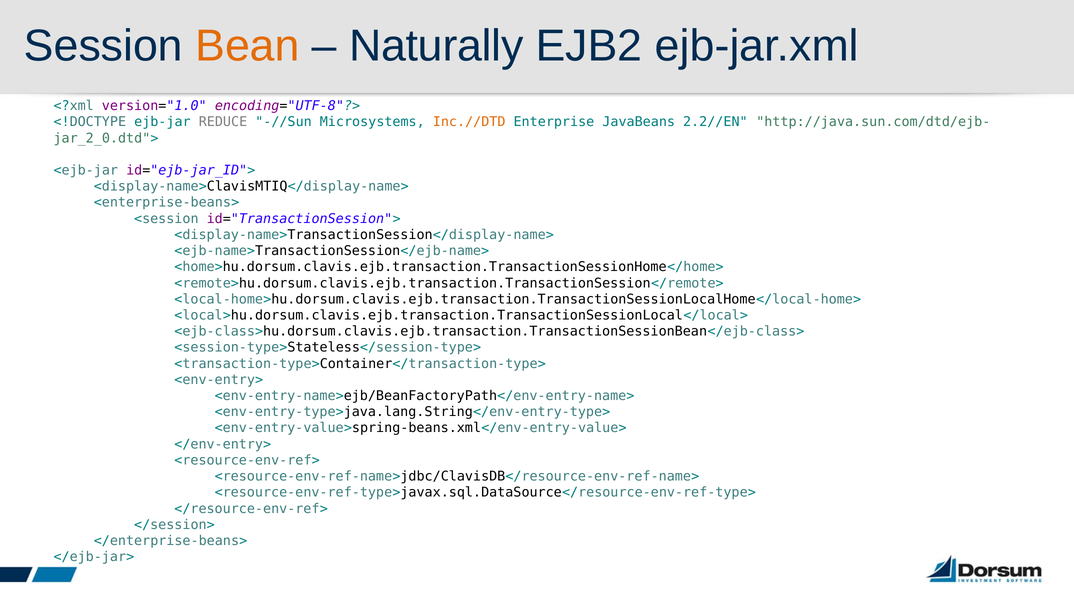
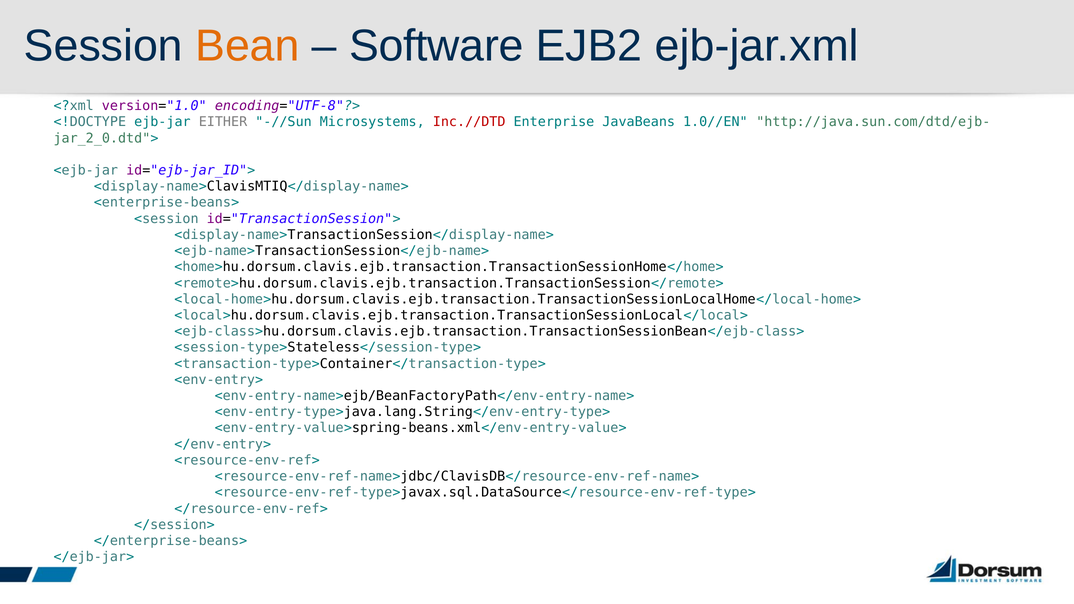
Naturally: Naturally -> Software (436, 46)
REDUCE: REDUCE -> EITHER (223, 122)
Inc.//DTD colour: orange -> red (469, 122)
2.2//EN: 2.2//EN -> 1.0//EN (715, 122)
